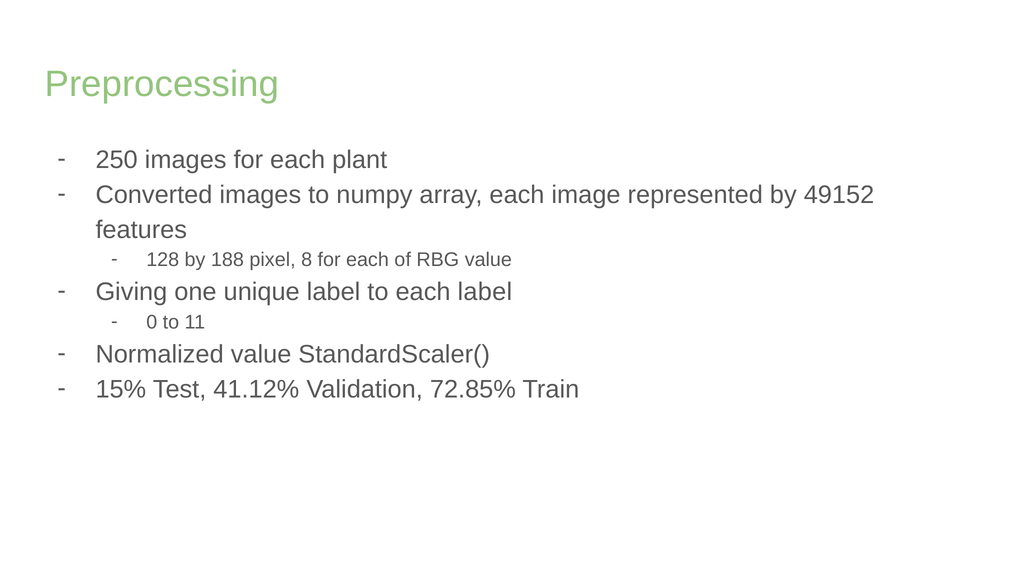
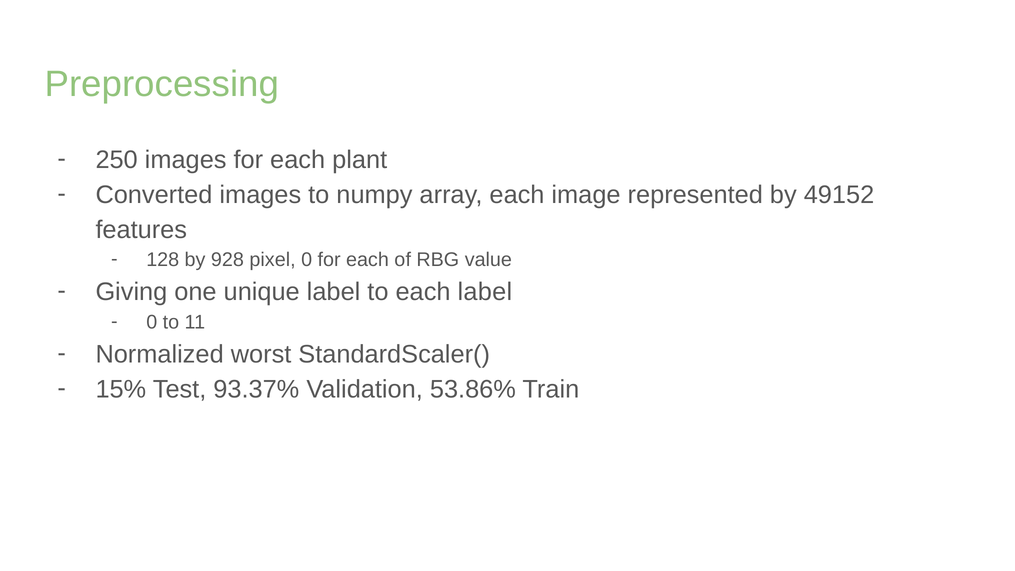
188: 188 -> 928 (227, 260)
pixel 8: 8 -> 0 (307, 260)
Normalized value: value -> worst (261, 354)
41.12%: 41.12% -> 93.37% (256, 389)
72.85%: 72.85% -> 53.86% (473, 389)
